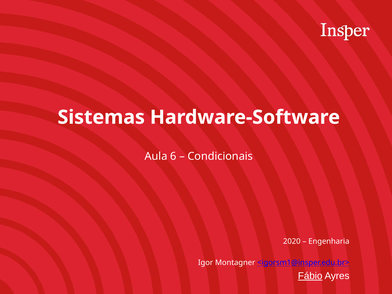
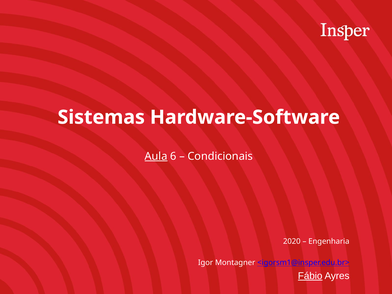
Aula underline: none -> present (156, 156)
